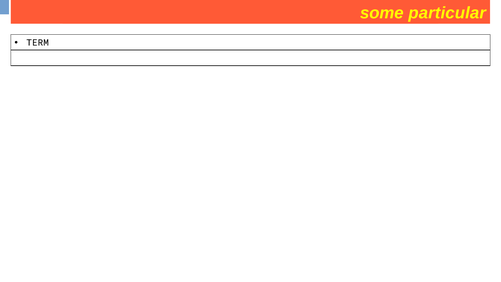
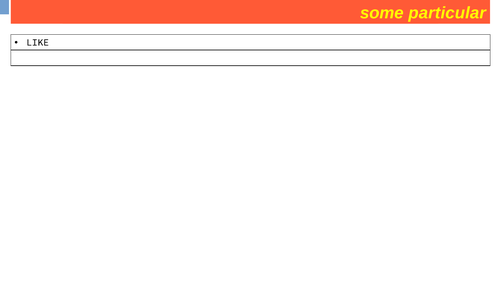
TERM: TERM -> LIKE (38, 42)
